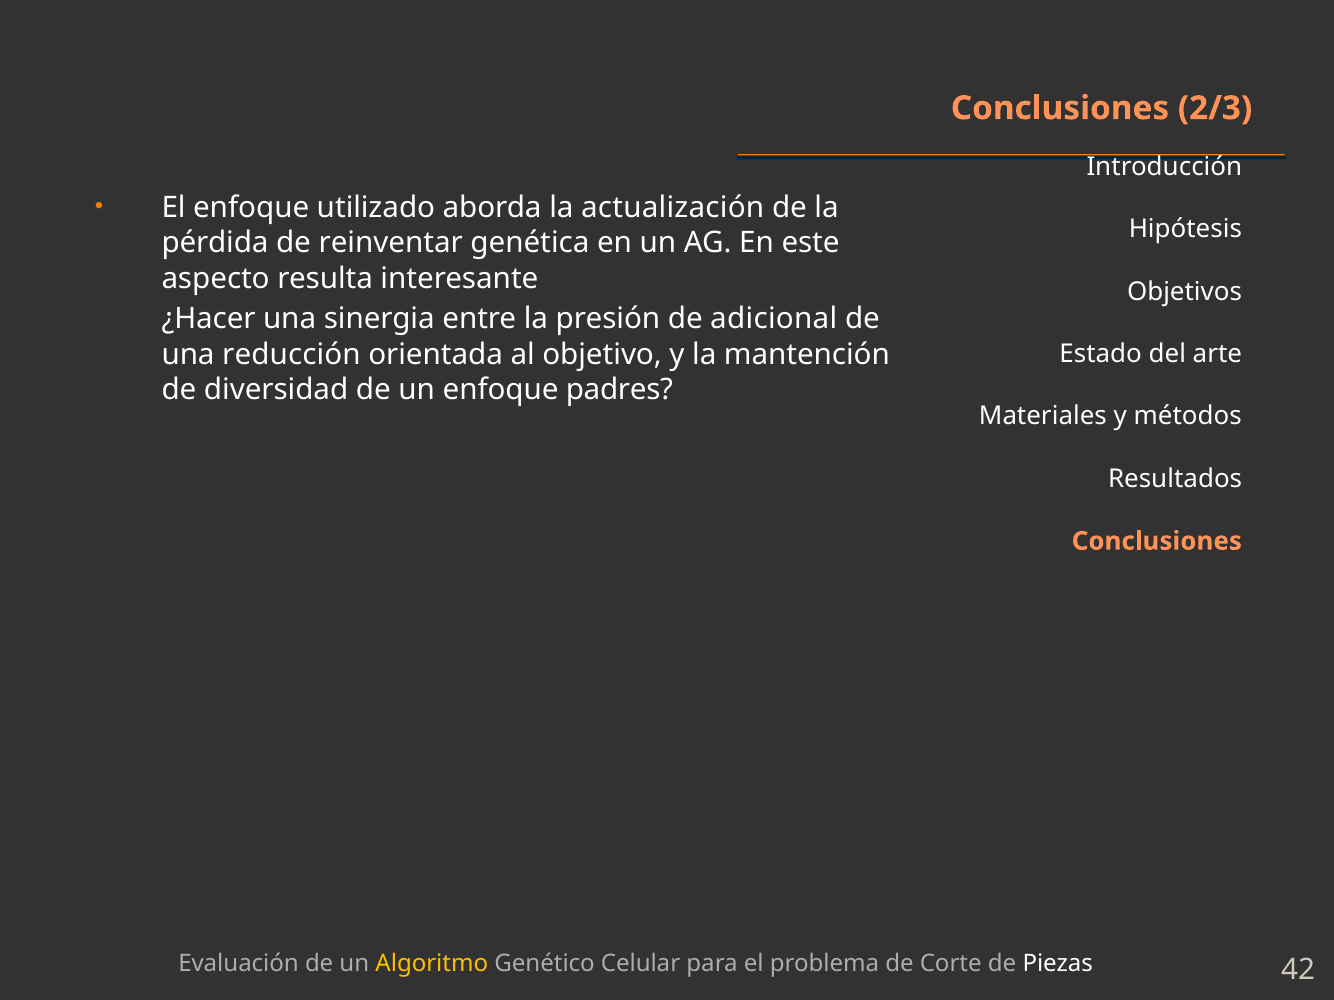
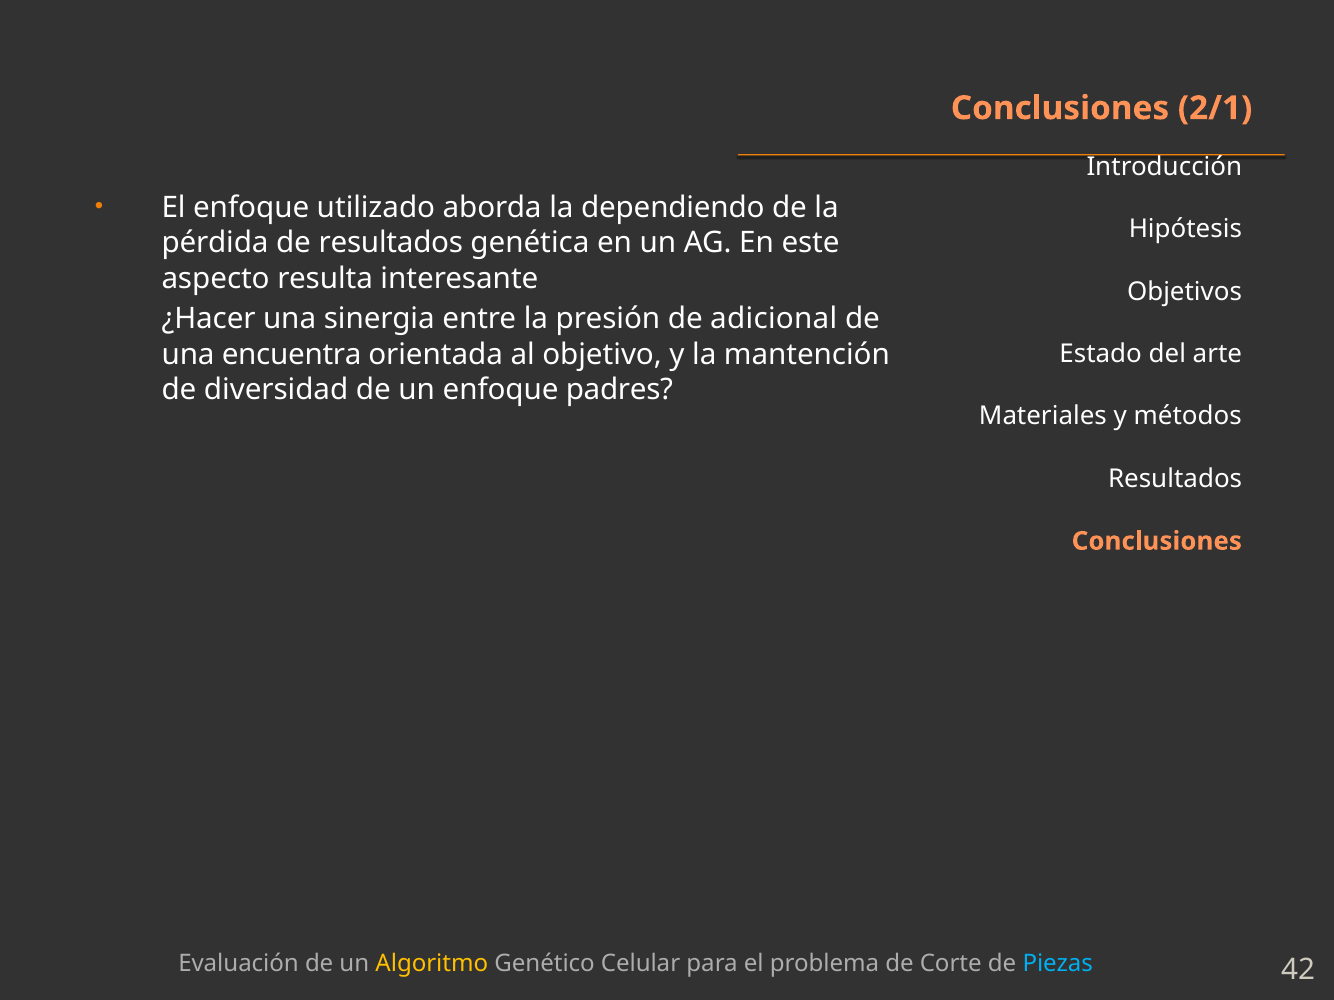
2/3: 2/3 -> 2/1 (1215, 108)
actualización: actualización -> dependiendo (673, 208)
de reinventar: reinventar -> resultados (391, 243)
reducción: reducción -> encuentra (292, 355)
Piezas colour: white -> light blue (1058, 964)
